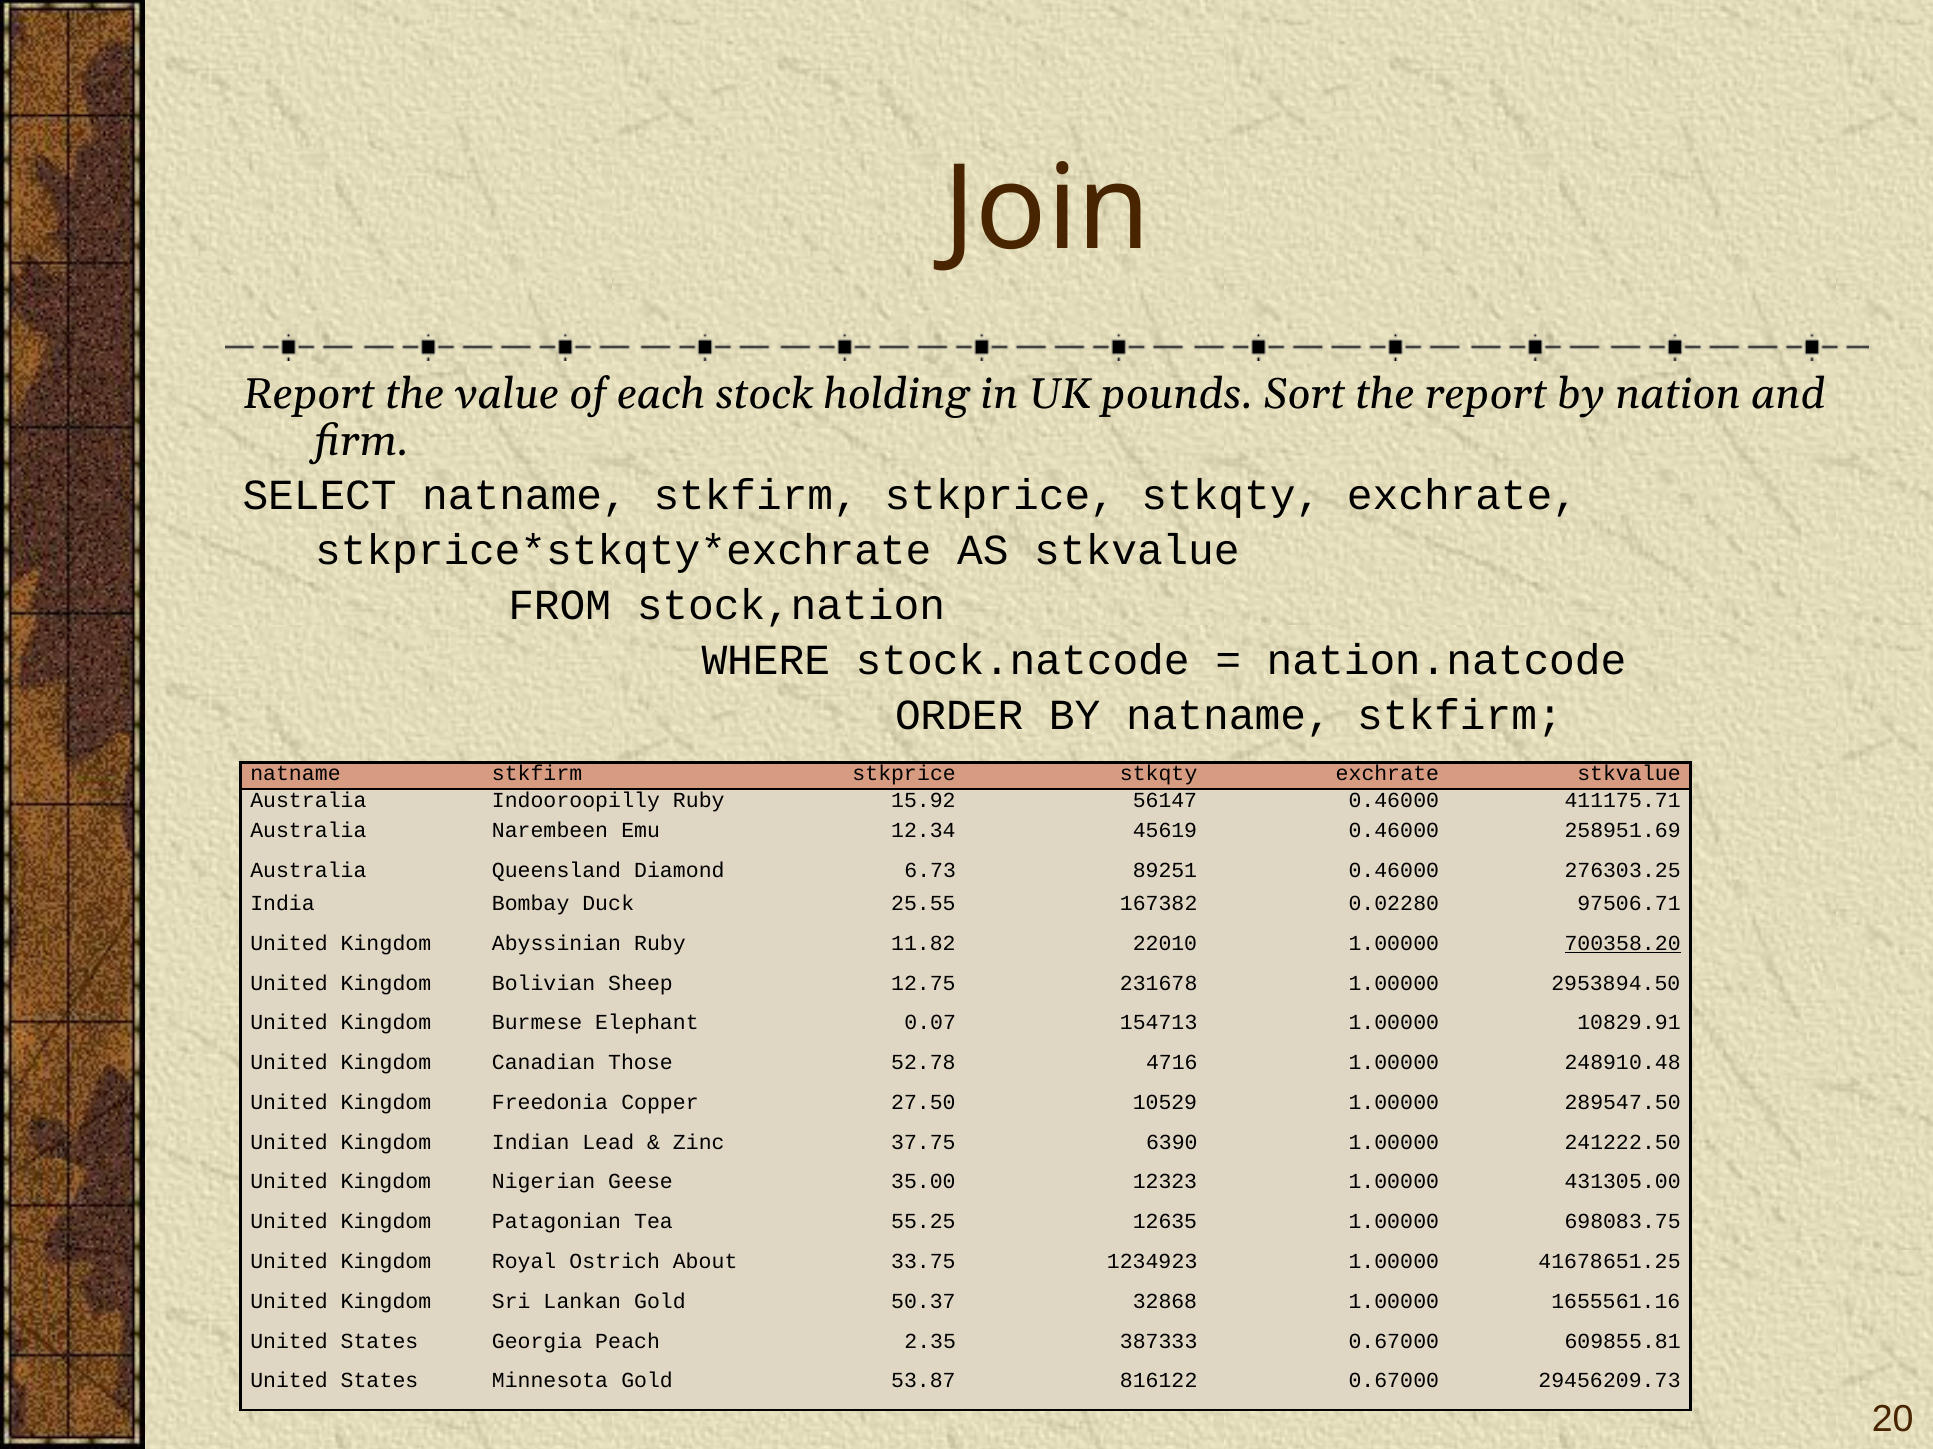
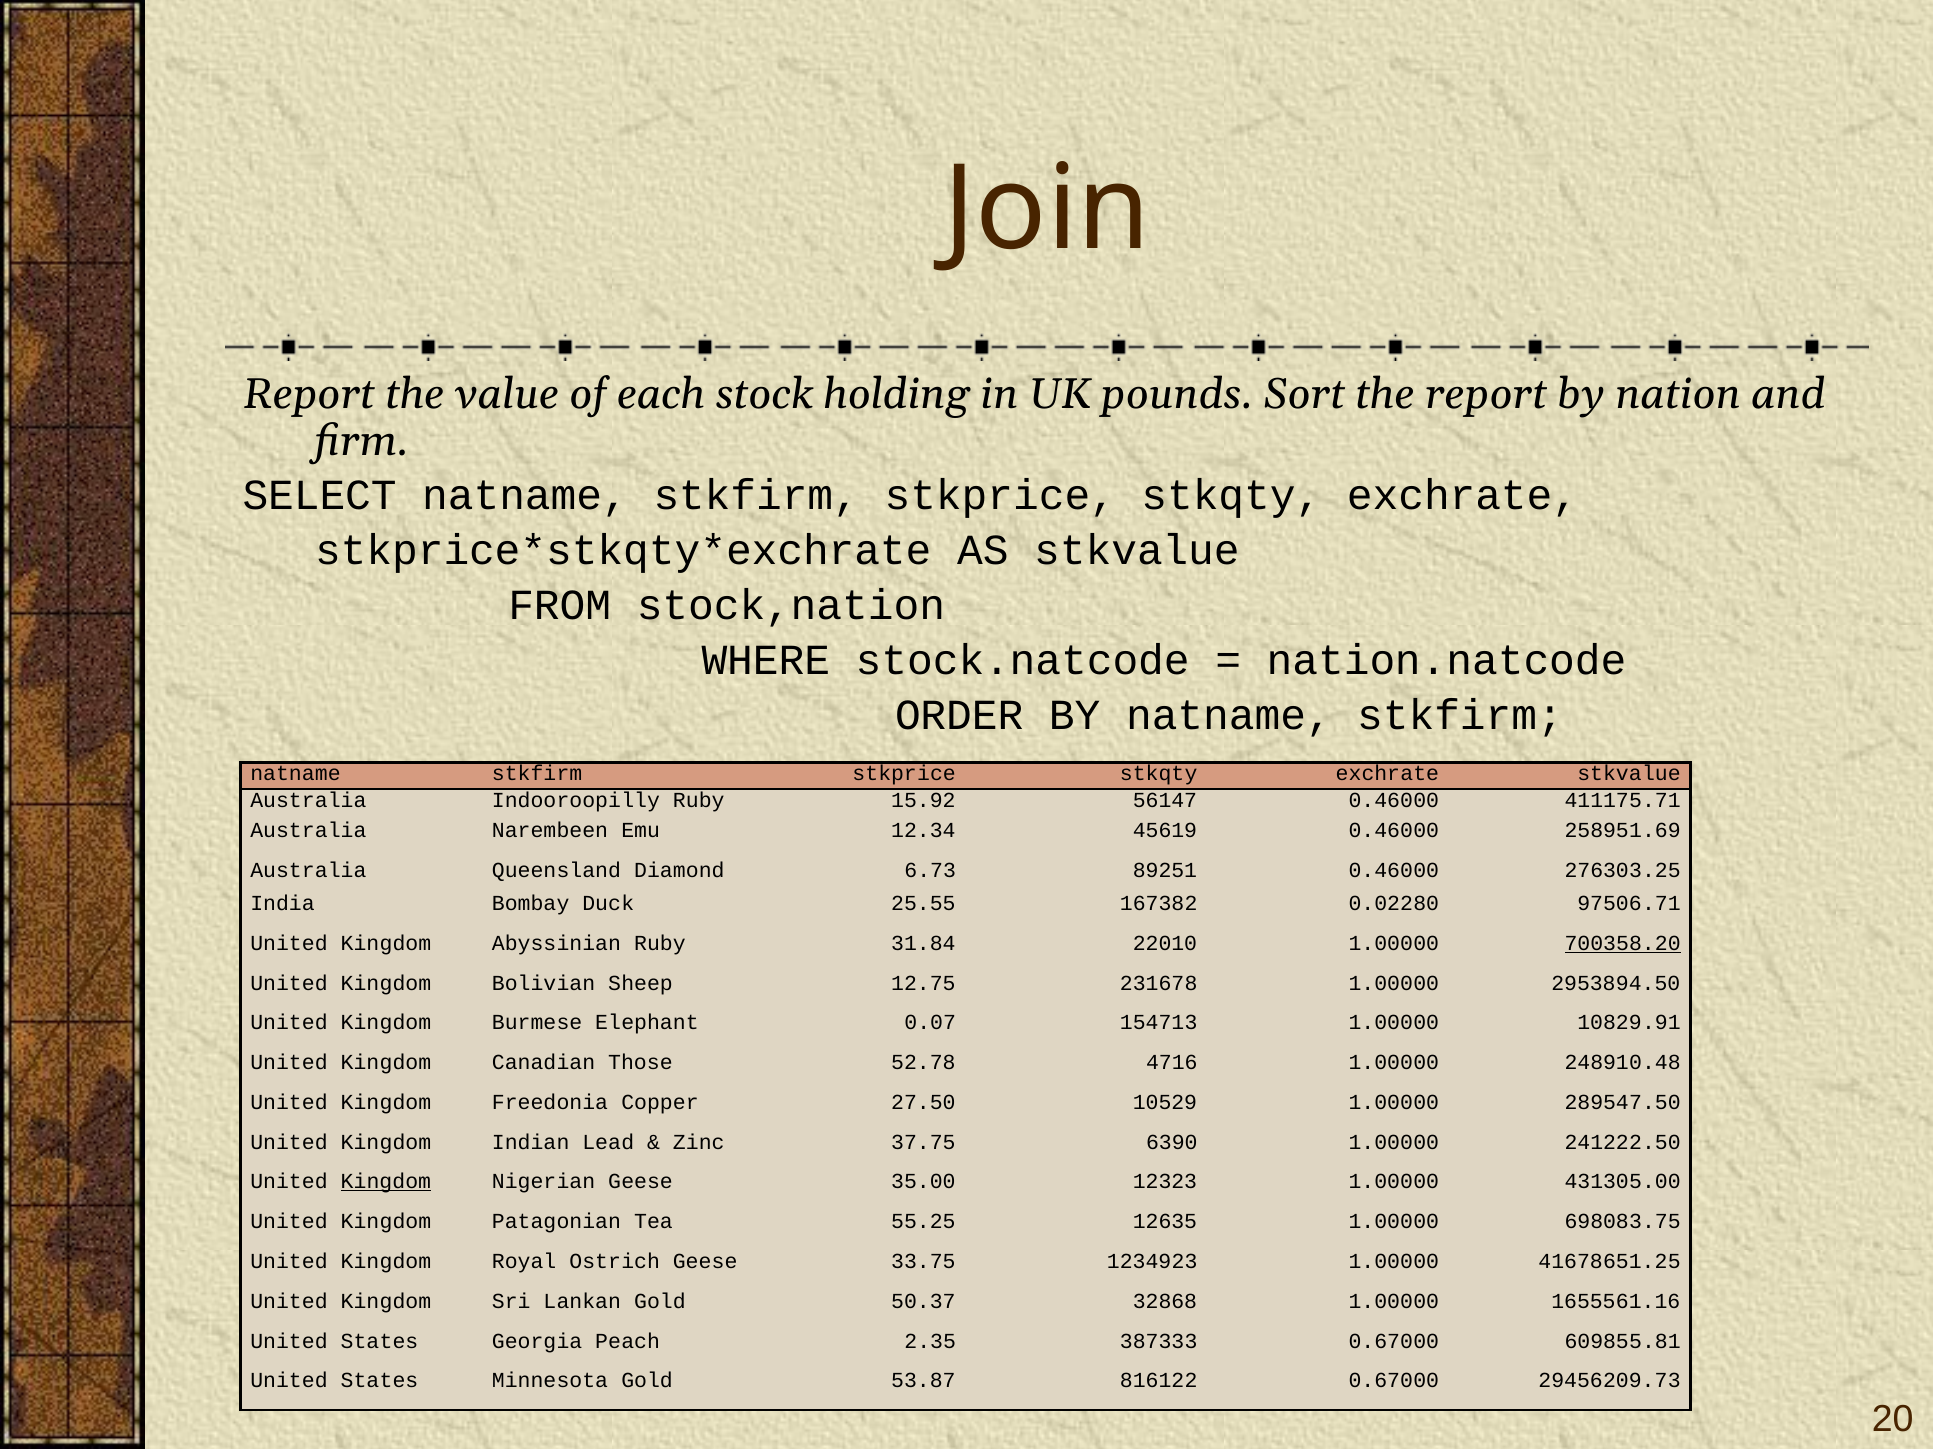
11.82: 11.82 -> 31.84 (923, 944)
Kingdom underline: none -> present (386, 1182)
Ostrich About: About -> Geese (705, 1262)
